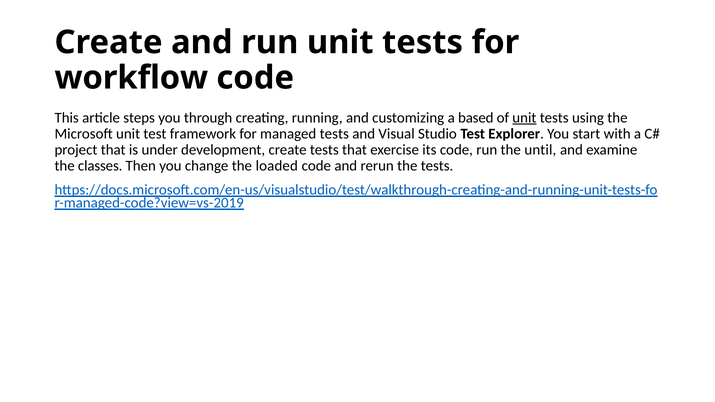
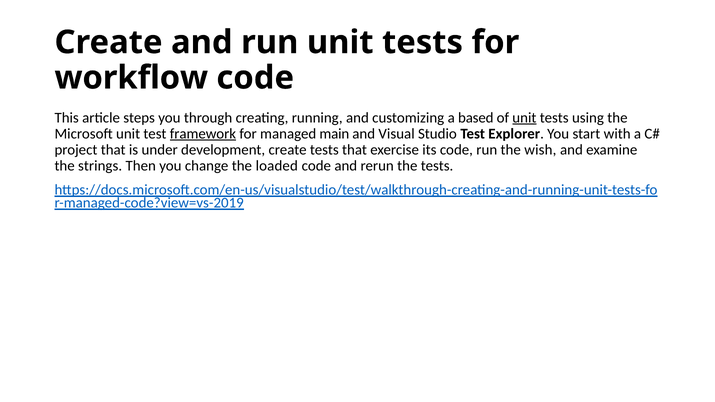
framework underline: none -> present (203, 134)
managed tests: tests -> main (334, 134)
until: until -> wish (540, 150)
classes: classes -> strings (100, 166)
